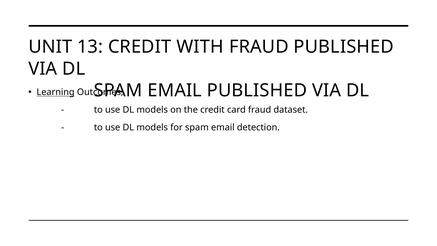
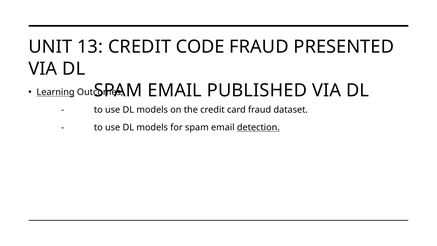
WITH: WITH -> CODE (200, 47)
FRAUD PUBLISHED: PUBLISHED -> PRESENTED (344, 47)
detection underline: none -> present (258, 127)
